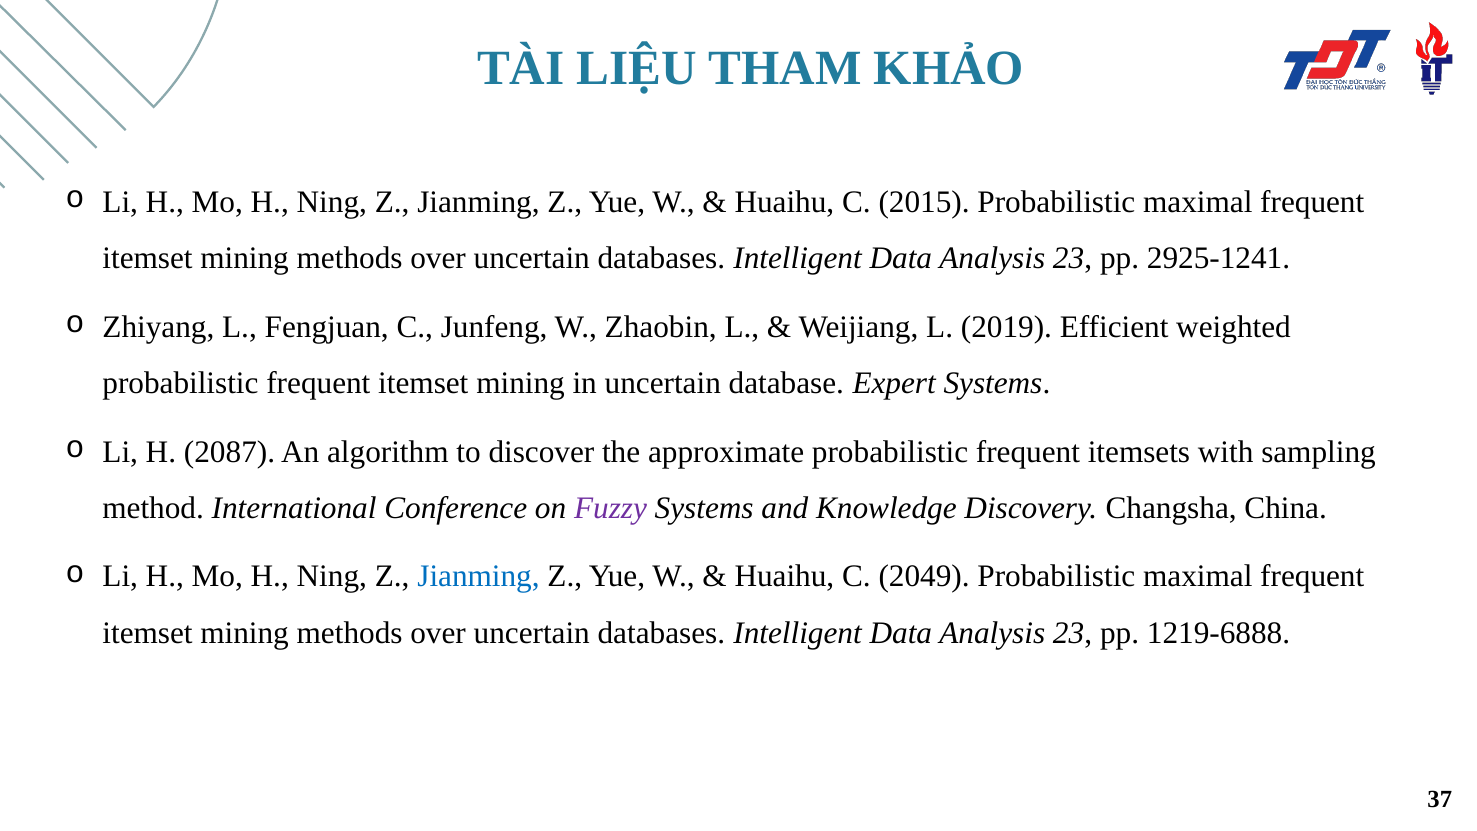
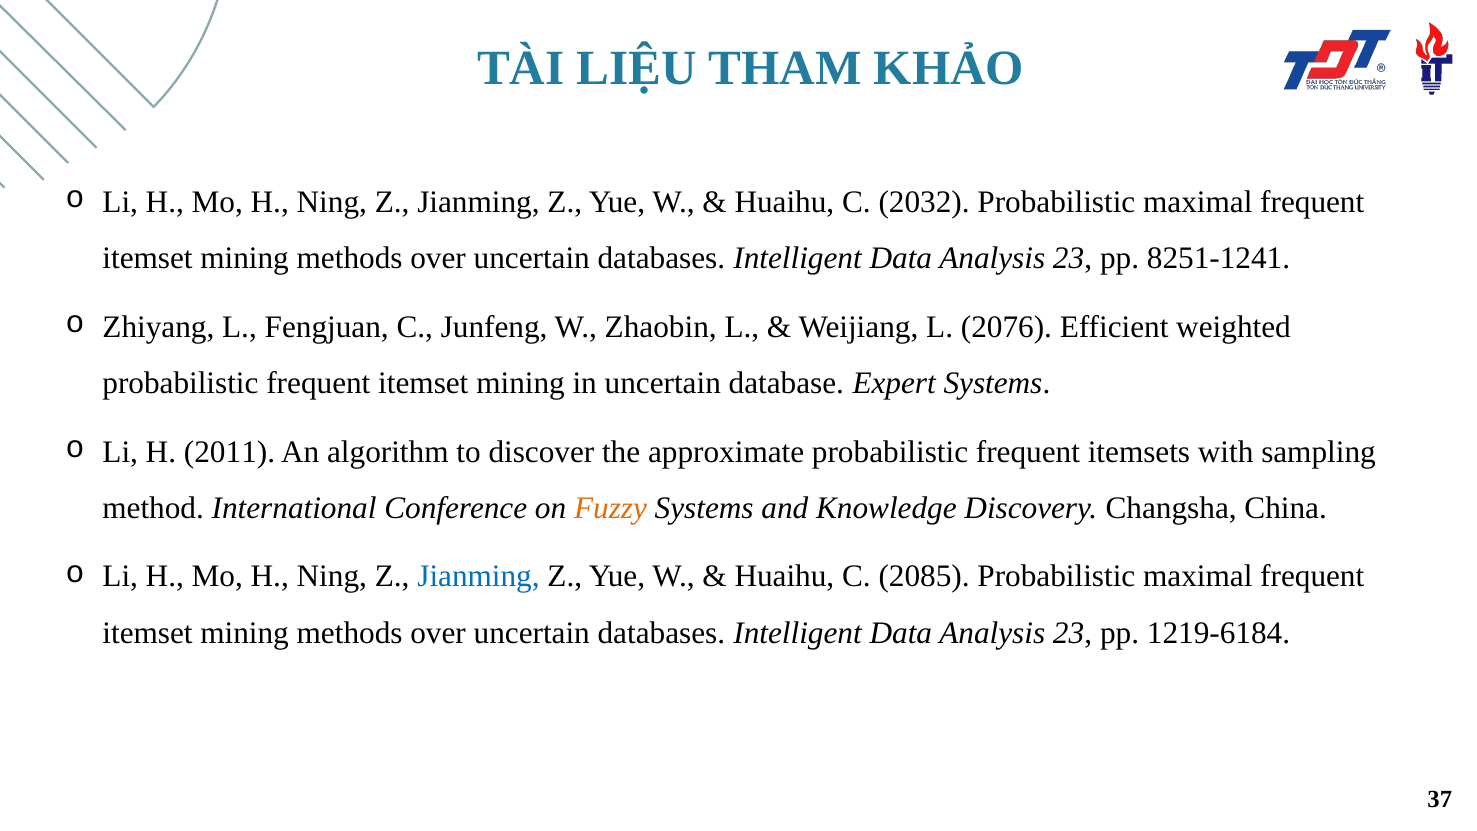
2015: 2015 -> 2032 (924, 202)
2925-1241: 2925-1241 -> 8251-1241 (1219, 258)
2019: 2019 -> 2076 (1006, 327)
2087: 2087 -> 2011 (230, 452)
Fuzzy colour: purple -> orange (611, 508)
2049: 2049 -> 2085 (924, 577)
1219-6888: 1219-6888 -> 1219-6184 (1219, 633)
